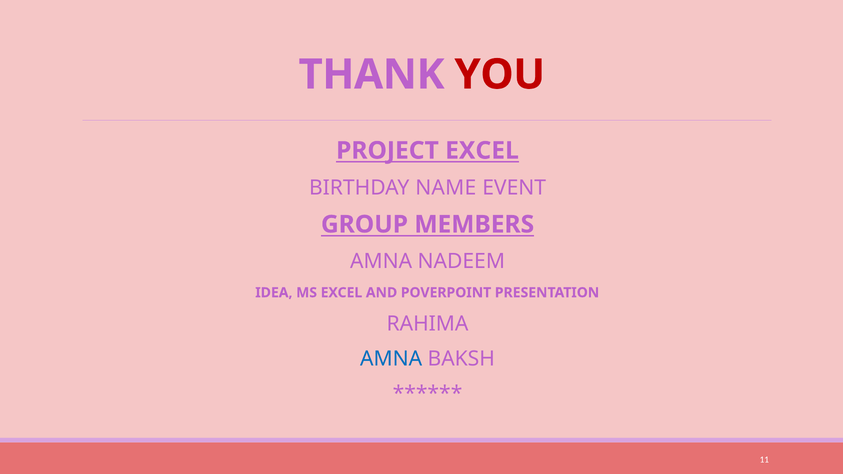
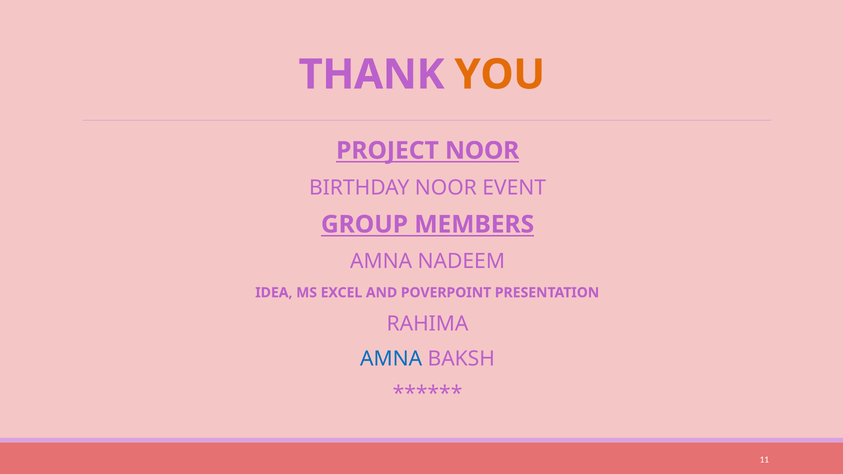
YOU colour: red -> orange (500, 75)
PROJECT EXCEL: EXCEL -> NOOR (482, 151)
BIRTHDAY NAME: NAME -> NOOR (446, 188)
